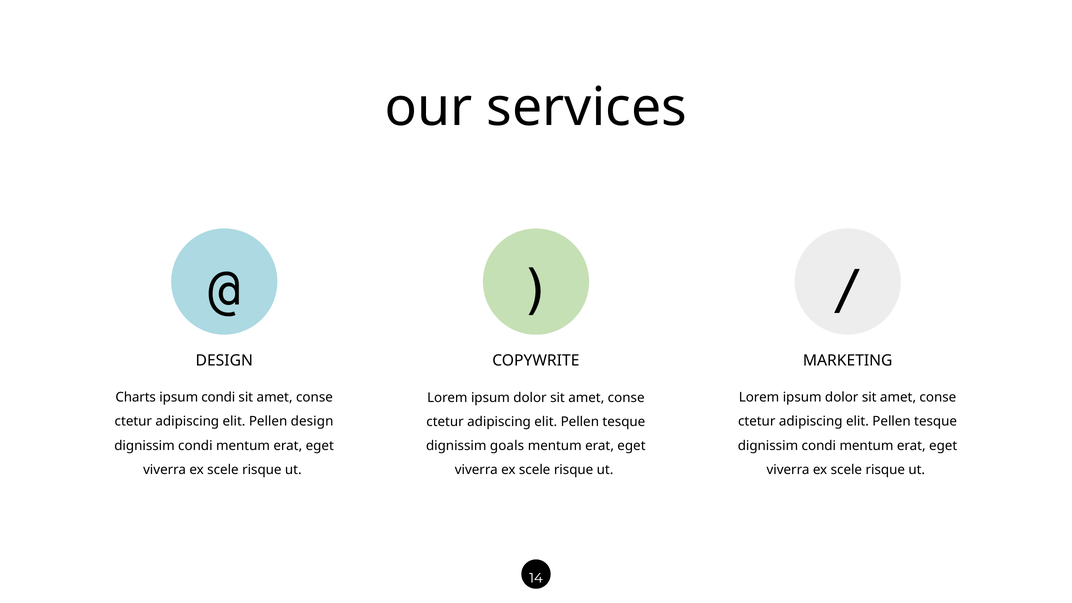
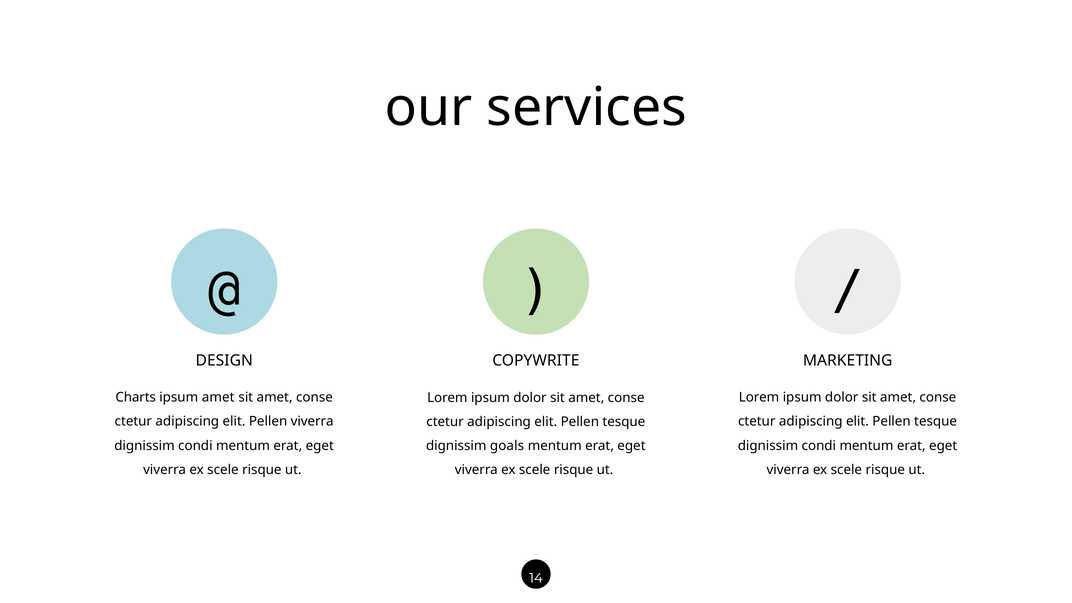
ipsum condi: condi -> amet (218, 397)
Pellen design: design -> viverra (312, 422)
